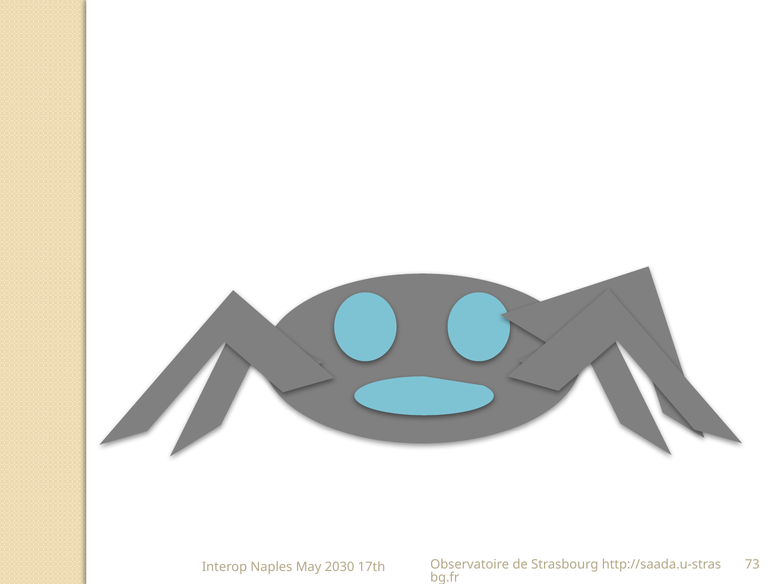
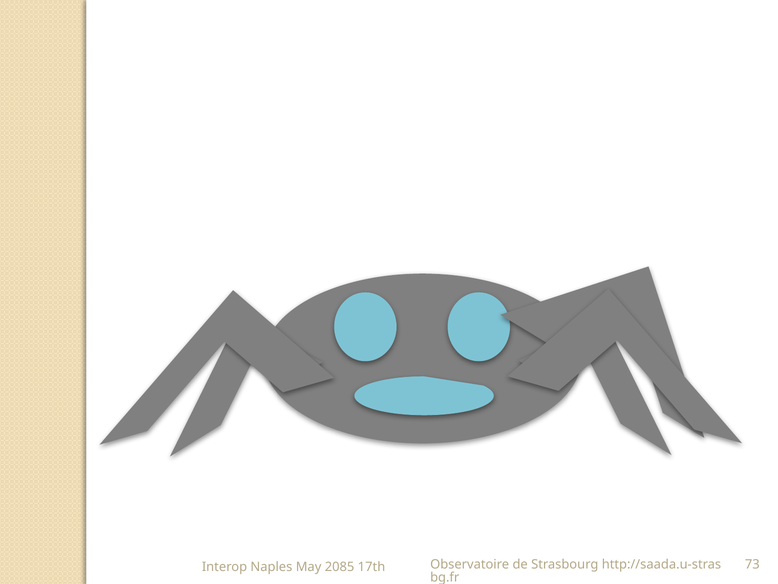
2030: 2030 -> 2085 (340, 566)
